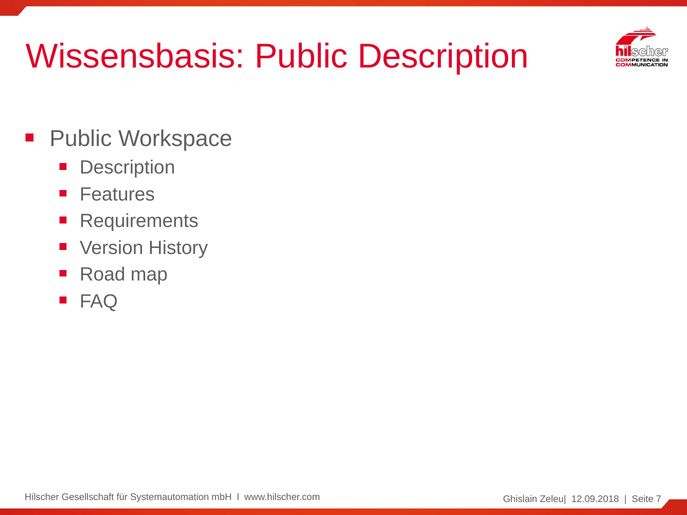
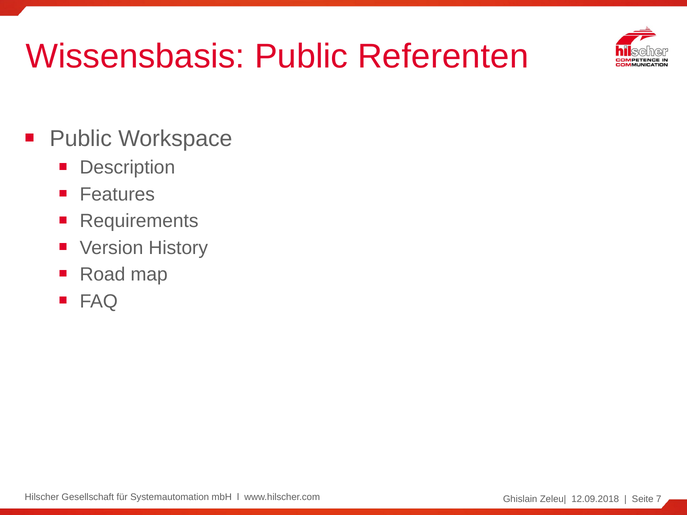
Public Description: Description -> Referenten (443, 56)
